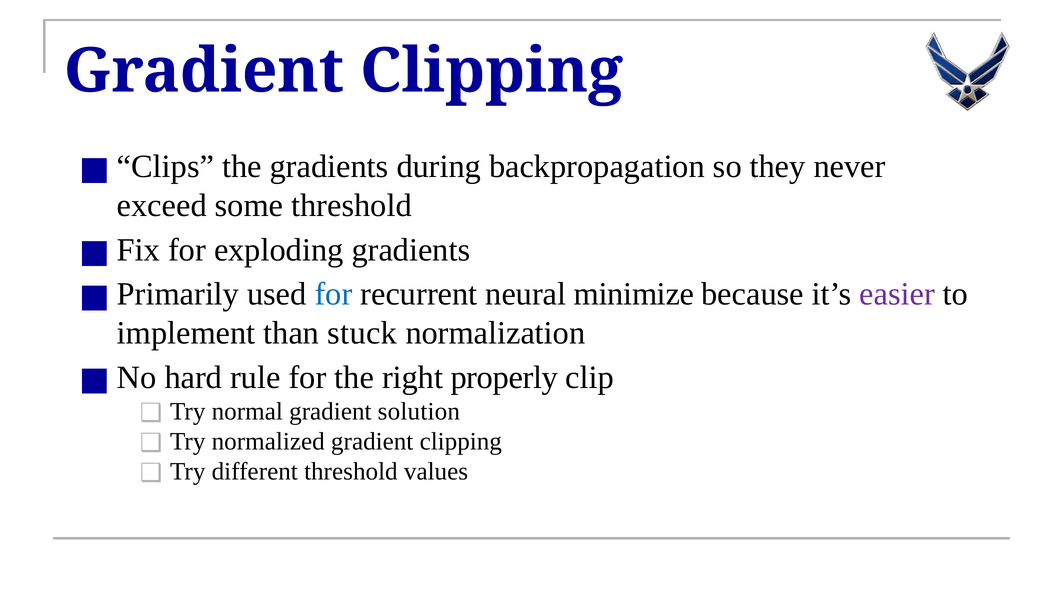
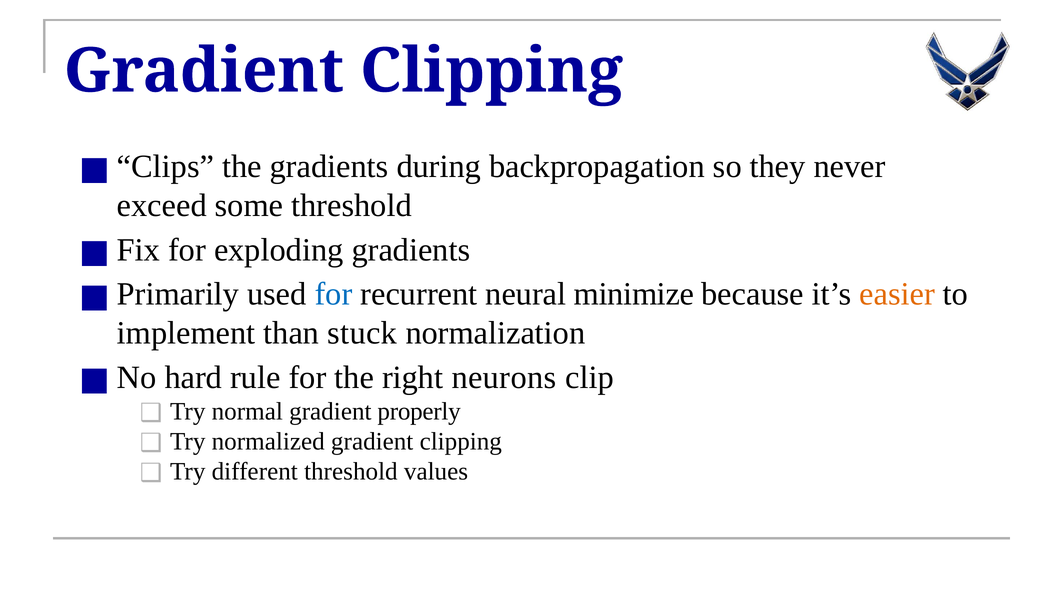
easier colour: purple -> orange (897, 294)
properly: properly -> neurons (504, 377)
solution: solution -> properly (419, 411)
